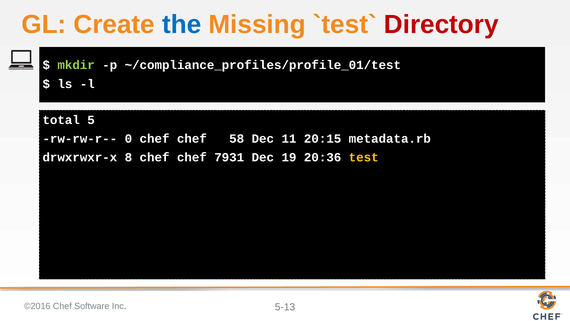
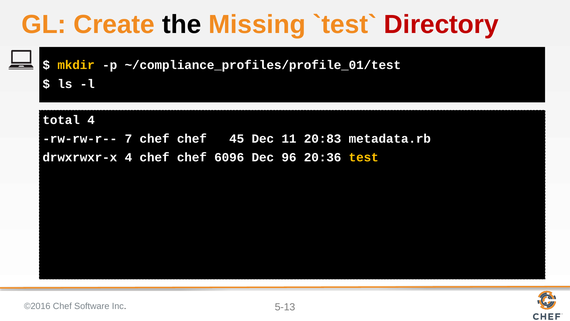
the colour: blue -> black (182, 25)
mkdir colour: light green -> yellow (76, 65)
total 5: 5 -> 4 (91, 120)
0: 0 -> 7 (128, 139)
58: 58 -> 45 (237, 139)
20:15: 20:15 -> 20:83 (323, 139)
drwxrwxr-x 8: 8 -> 4 (128, 157)
7931: 7931 -> 6096 (229, 157)
19: 19 -> 96 (289, 157)
